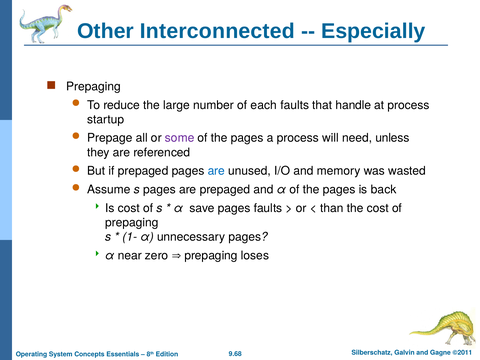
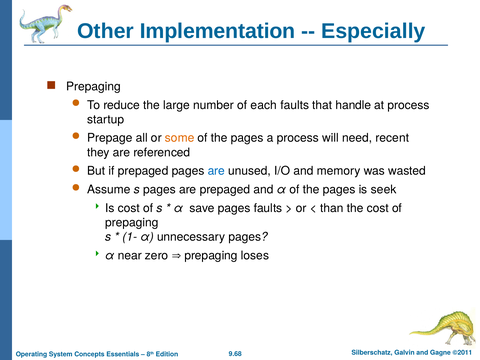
Interconnected: Interconnected -> Implementation (218, 31)
some colour: purple -> orange (180, 138)
unless: unless -> recent (392, 138)
back: back -> seek (384, 190)
